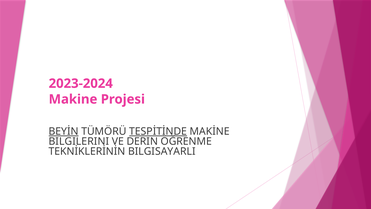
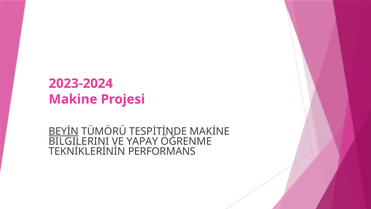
TESPİTİNDE underline: present -> none (158, 131)
DERIN: DERIN -> YAPAY (142, 141)
BILGISAYARLI: BILGISAYARLI -> PERFORMANS (162, 151)
